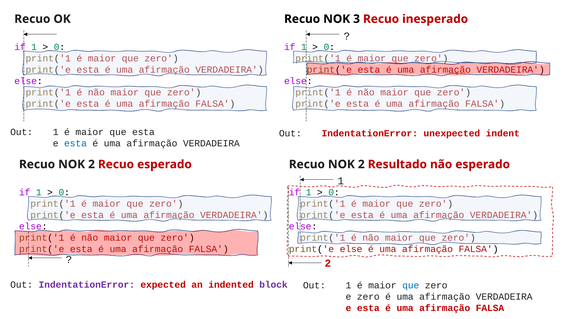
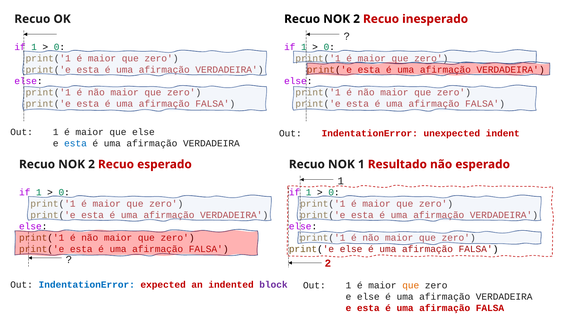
3: 3 -> 2 (357, 19)
que esta: esta -> else (143, 132)
2: 2 -> 1 (361, 165)
IndentationError colour: purple -> blue (87, 285)
que colour: blue -> orange (411, 286)
e zero: zero -> else (368, 297)
